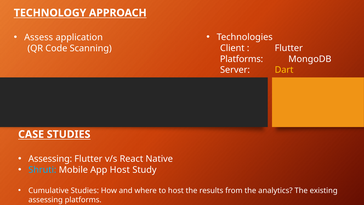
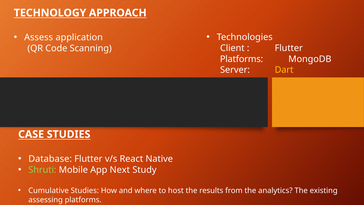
Assessing: Assessing -> Database (50, 159)
Shruti colour: light blue -> light green (42, 170)
App Host: Host -> Next (120, 170)
